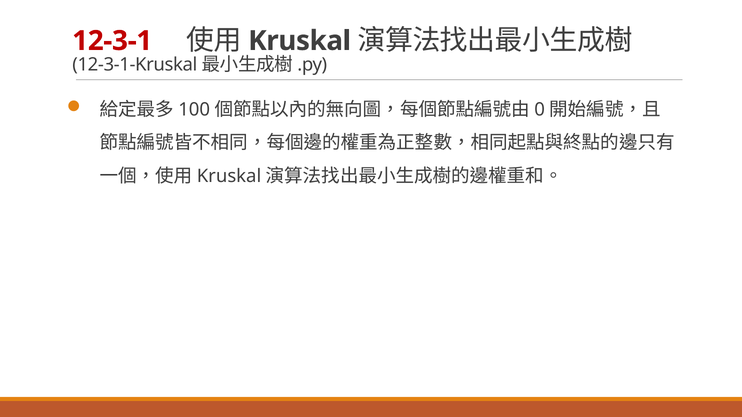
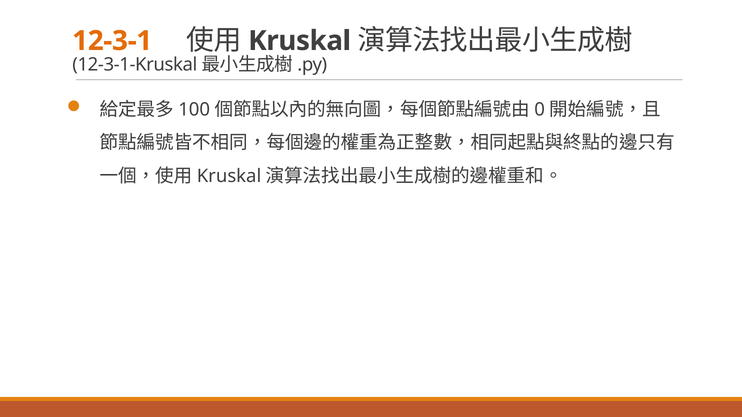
12-3-1 colour: red -> orange (112, 41)
